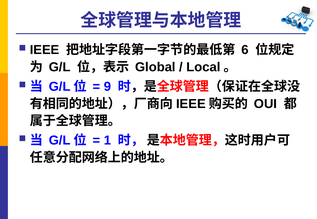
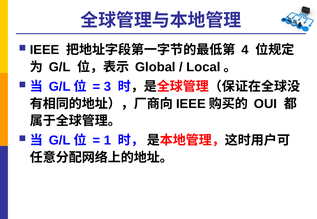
6: 6 -> 4 (245, 50)
9: 9 -> 3 (107, 87)
